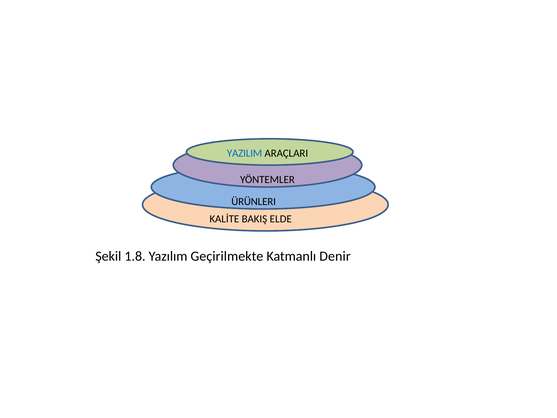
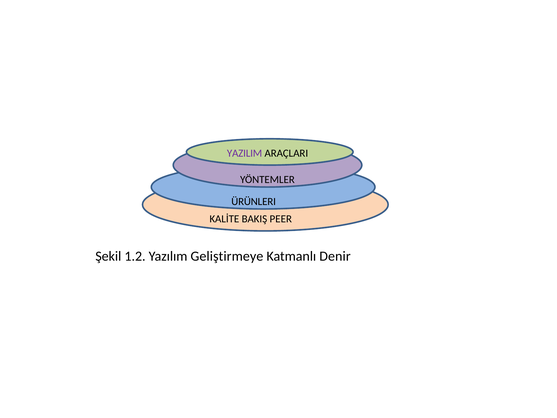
YAZILIM colour: blue -> purple (245, 153)
ELDE: ELDE -> PEER (281, 219)
1.8: 1.8 -> 1.2 (135, 256)
Geçirilmekte: Geçirilmekte -> Geliştirmeye (227, 256)
